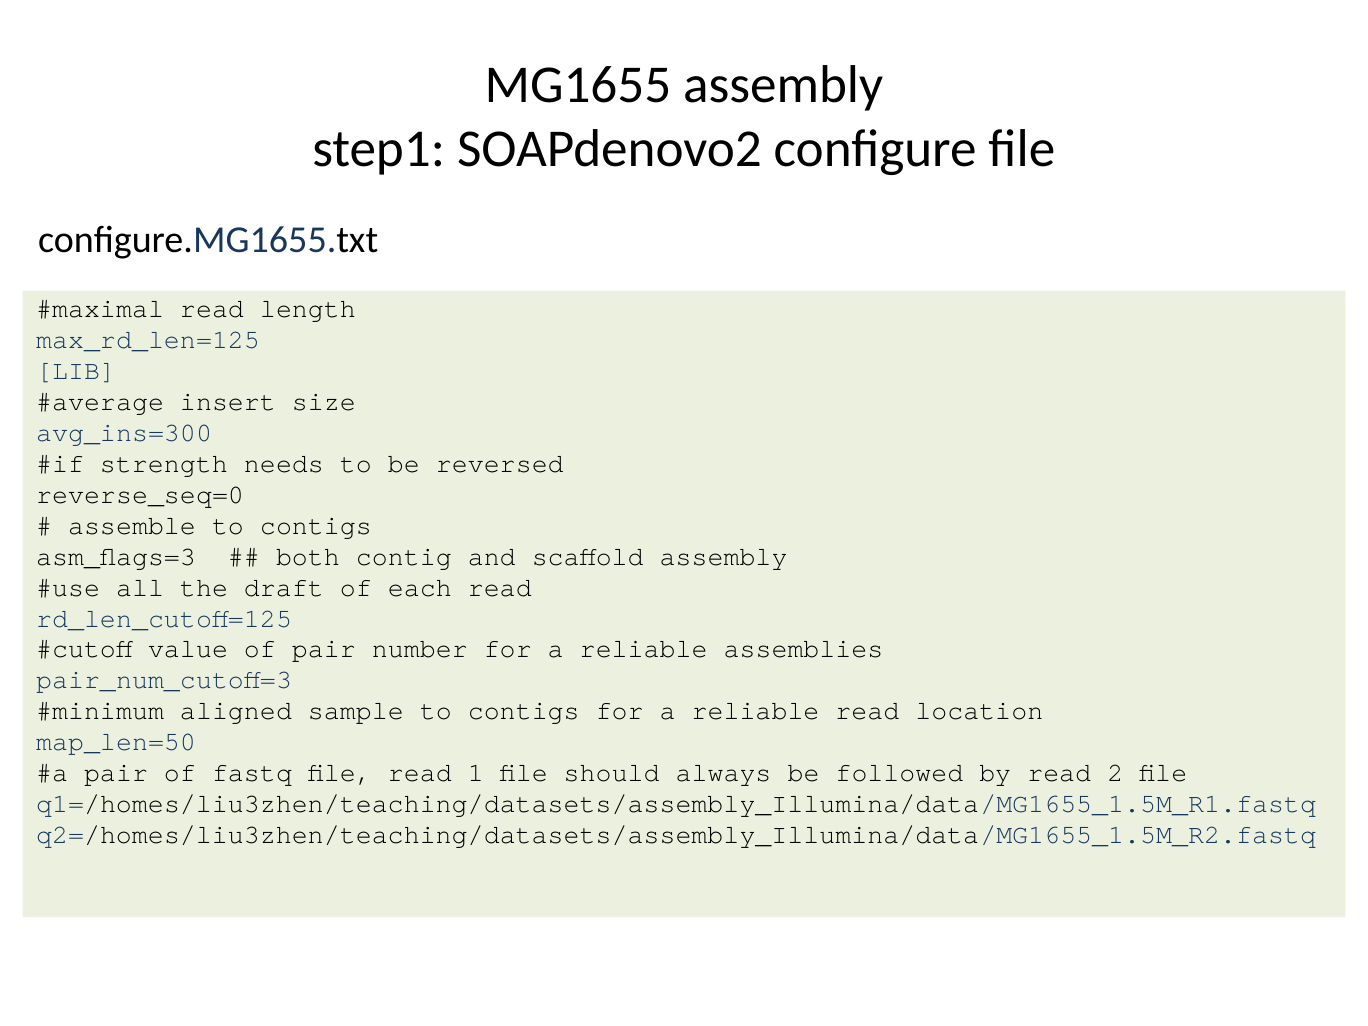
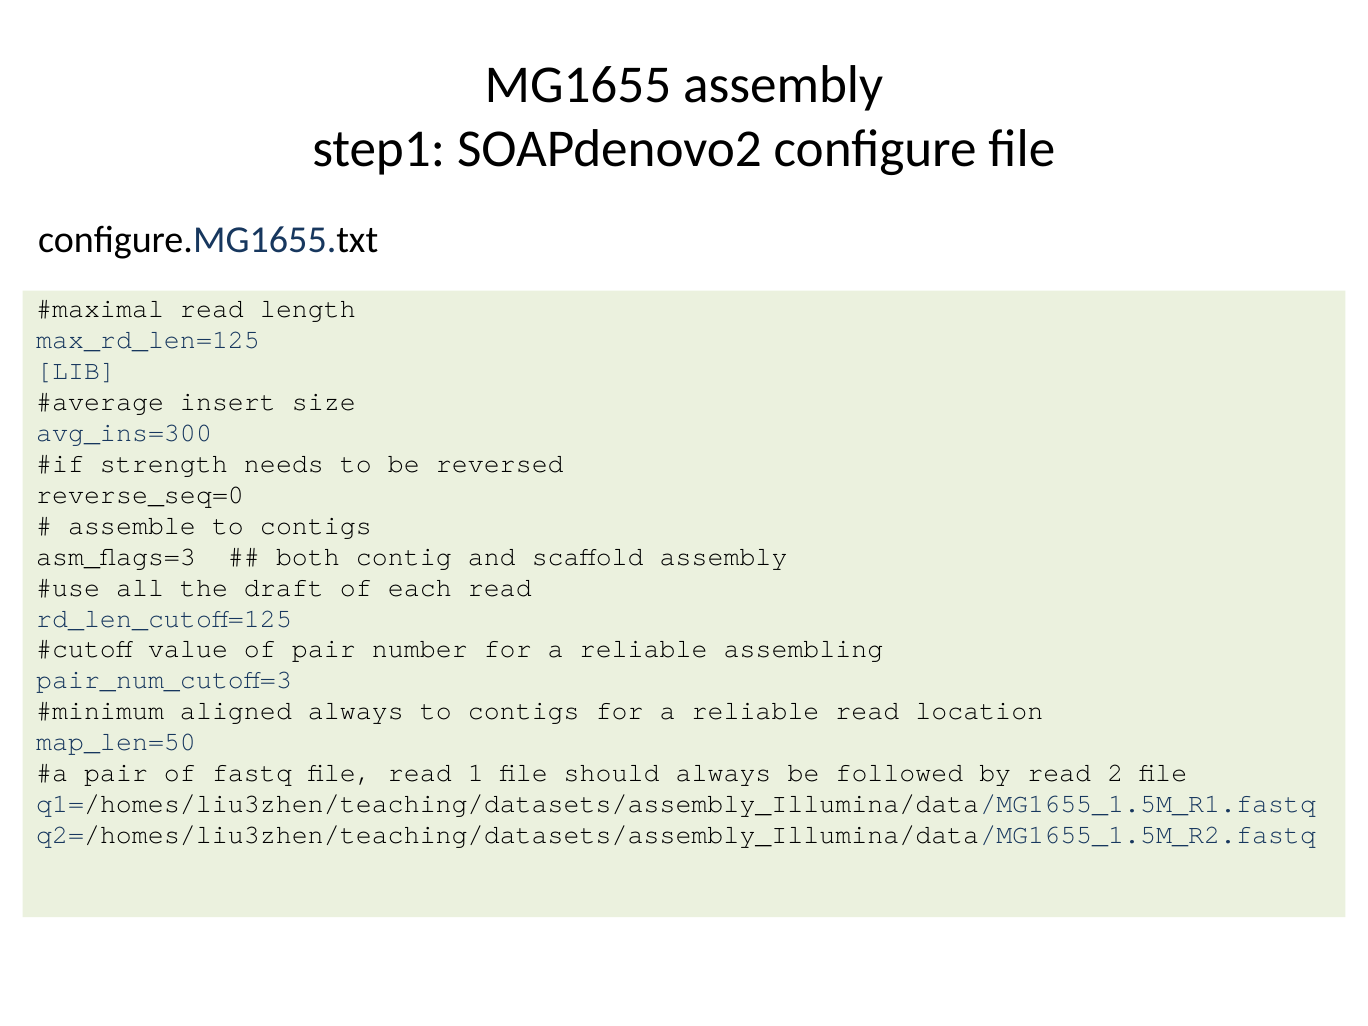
assemblies: assemblies -> assembling (803, 649)
aligned sample: sample -> always (356, 711)
